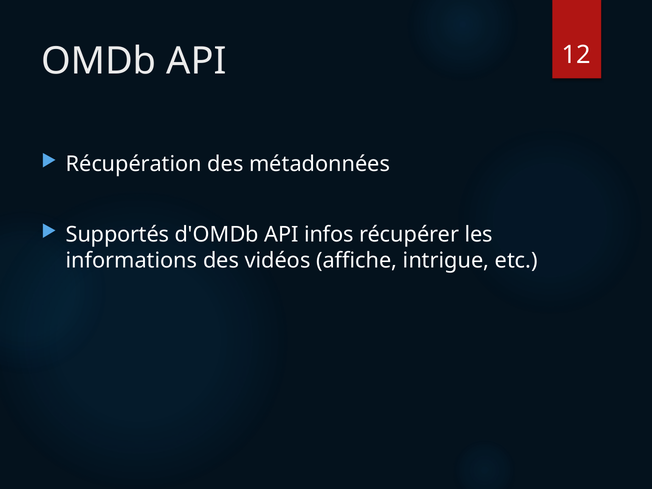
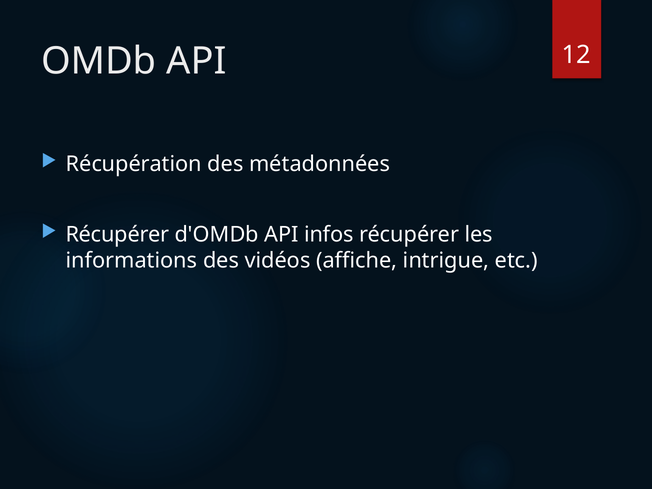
Supportés: Supportés -> Récupérer (118, 235)
